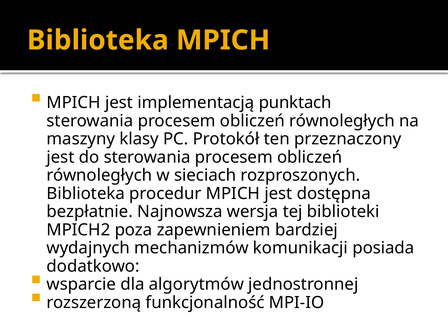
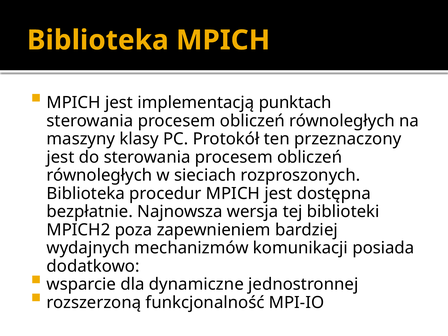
algorytmów: algorytmów -> dynamiczne (196, 284)
